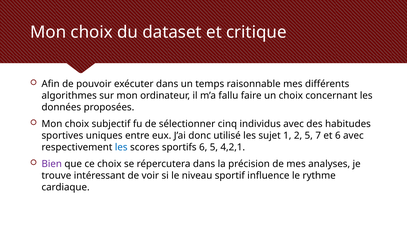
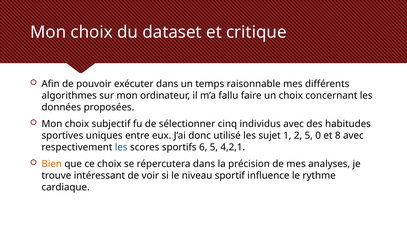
7: 7 -> 0 (318, 136)
et 6: 6 -> 8 (338, 136)
Bien colour: purple -> orange (52, 164)
